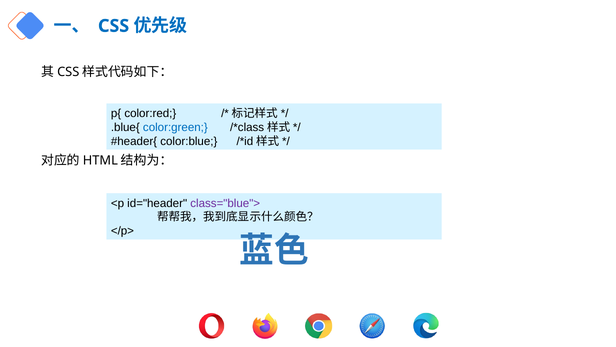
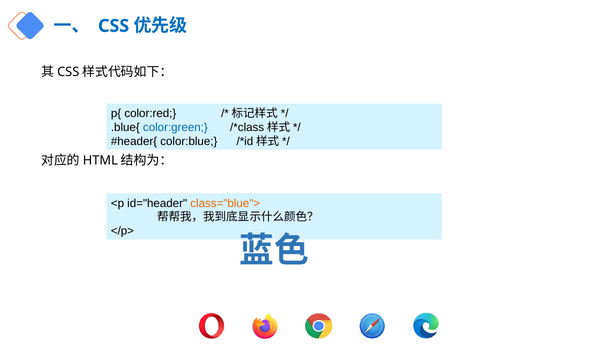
class="blue"> colour: purple -> orange (225, 203)
